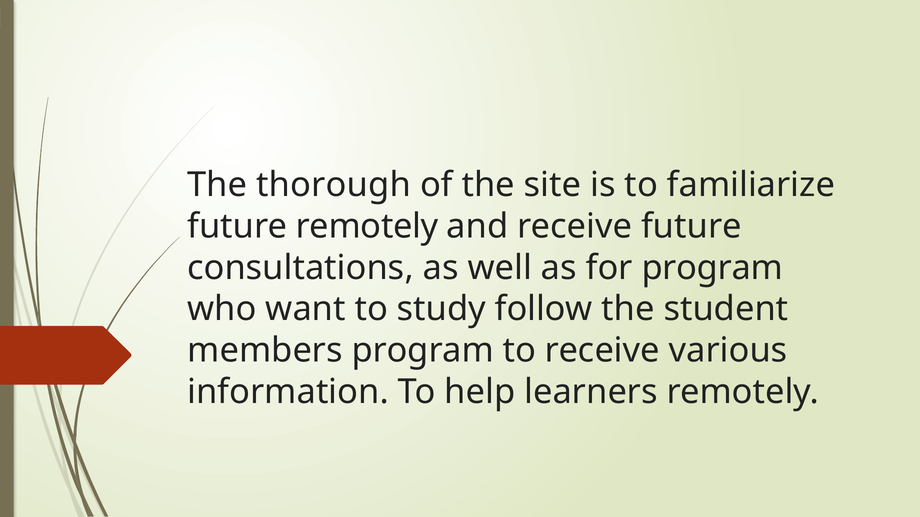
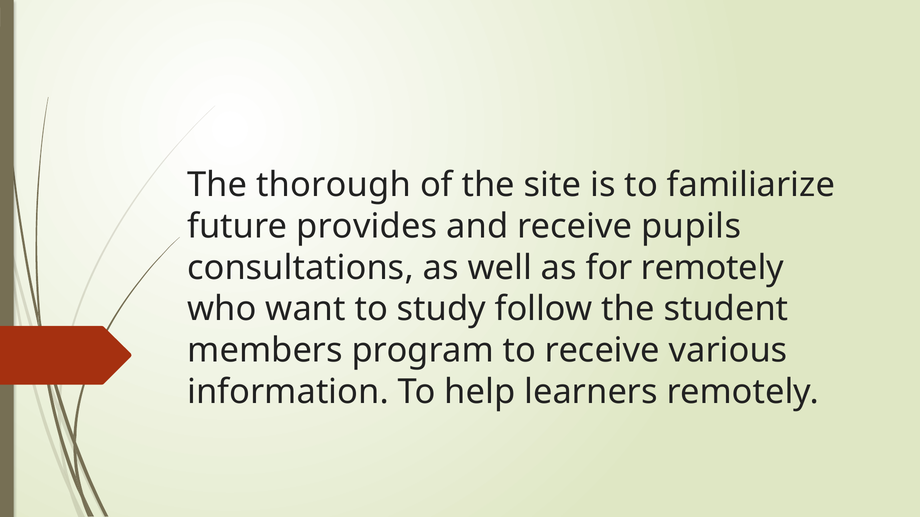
future remotely: remotely -> provides (367, 226)
receive future: future -> pupils (691, 226)
for program: program -> remotely (712, 268)
